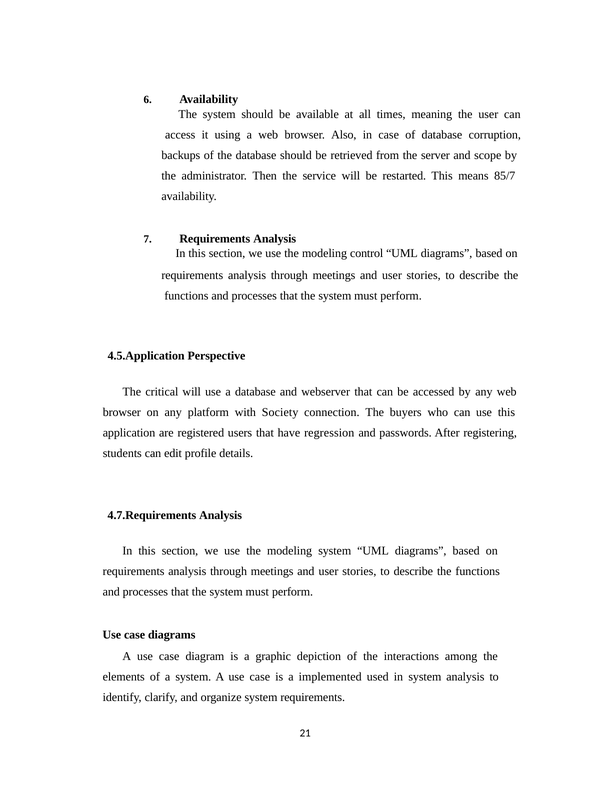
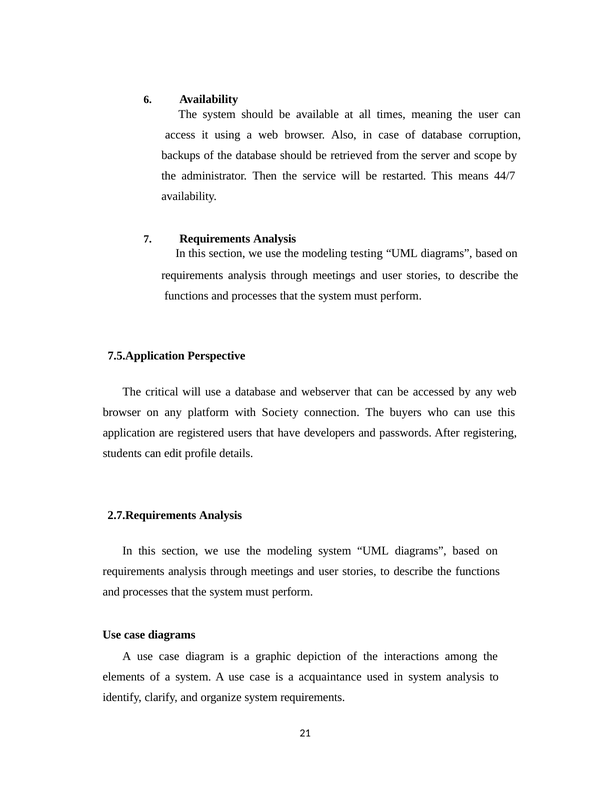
85/7: 85/7 -> 44/7 (505, 176)
control: control -> testing (367, 254)
4.5.Application: 4.5.Application -> 7.5.Application (146, 356)
regression: regression -> developers (329, 433)
4.7.Requirements: 4.7.Requirements -> 2.7.Requirements (152, 516)
implemented: implemented -> acquaintance (330, 677)
